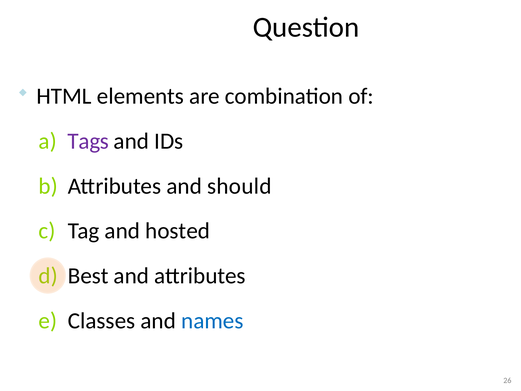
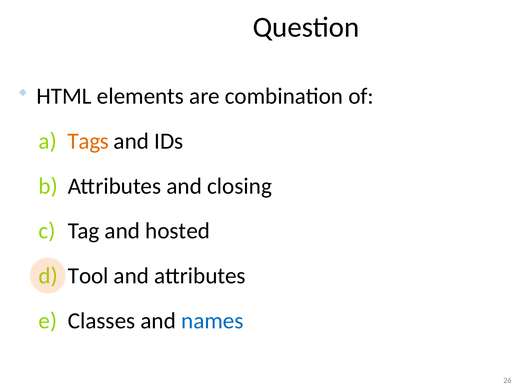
Tags colour: purple -> orange (88, 141)
should: should -> closing (240, 186)
Best: Best -> Tool (88, 276)
